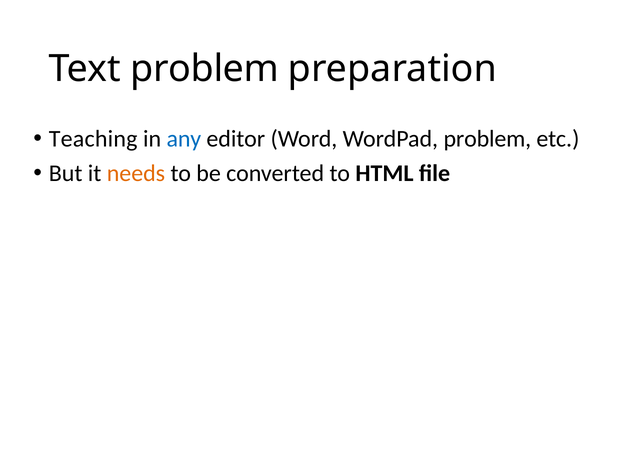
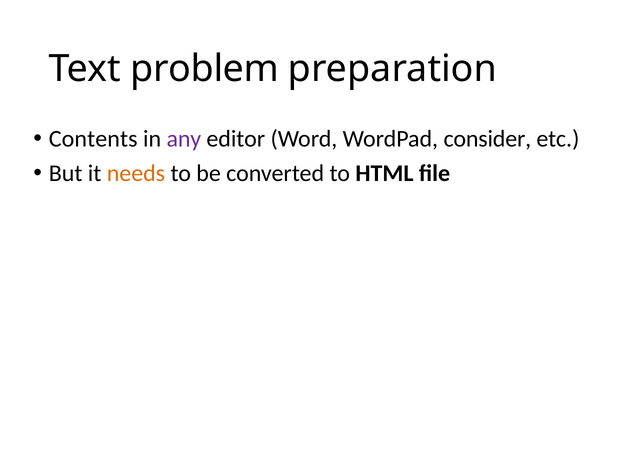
Teaching: Teaching -> Contents (93, 139)
any colour: blue -> purple (184, 139)
WordPad problem: problem -> consider (487, 139)
